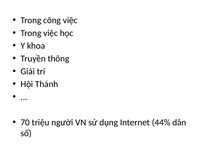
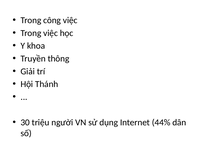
70: 70 -> 30 (25, 123)
